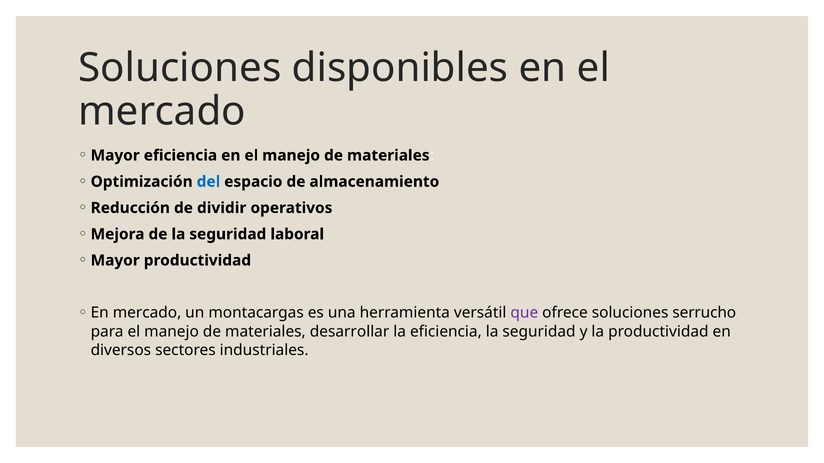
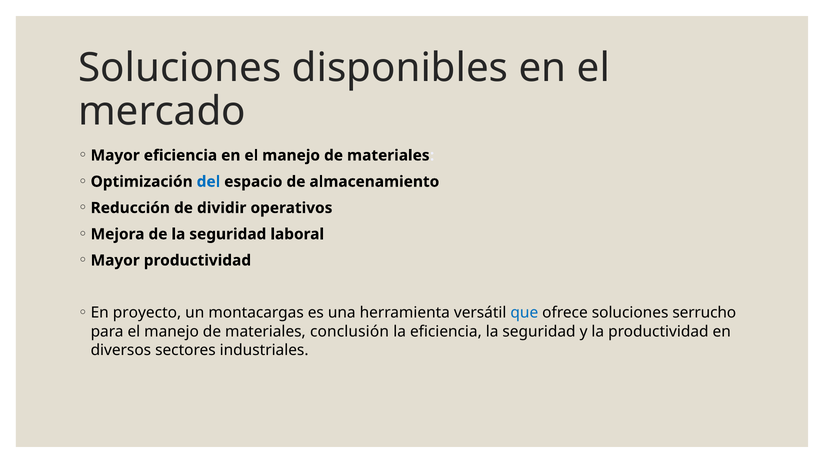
En mercado: mercado -> proyecto (147, 313)
que colour: purple -> blue (524, 313)
desarrollar: desarrollar -> conclusión (349, 332)
